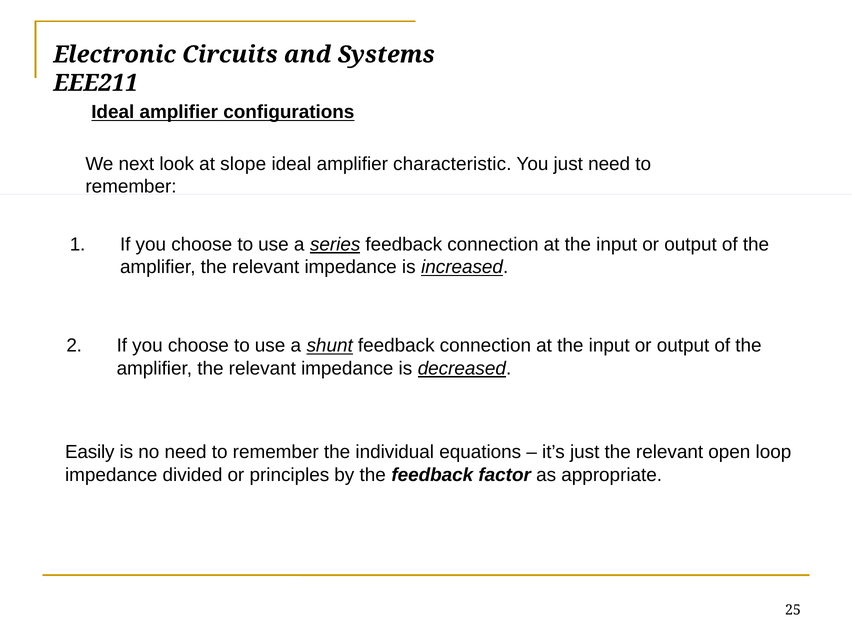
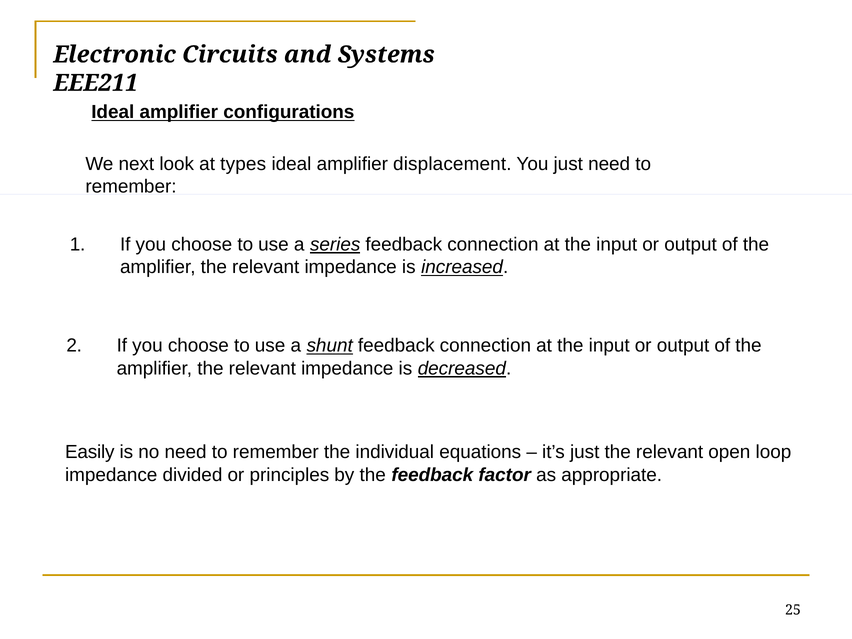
slope: slope -> types (243, 164)
characteristic: characteristic -> displacement (452, 164)
